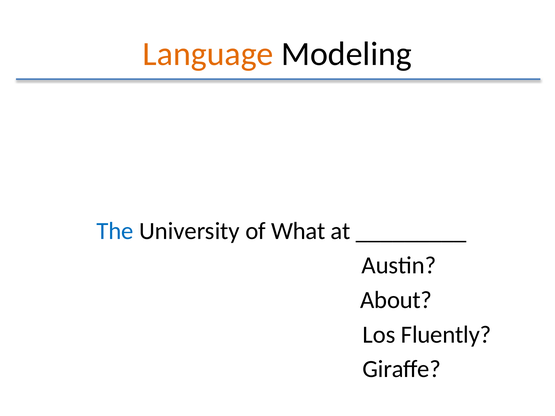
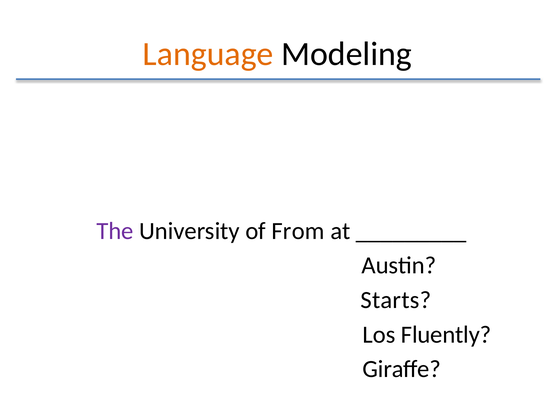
The colour: blue -> purple (115, 231)
What: What -> From (298, 231)
About: About -> Starts (396, 300)
